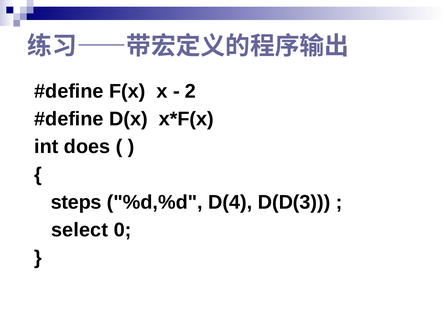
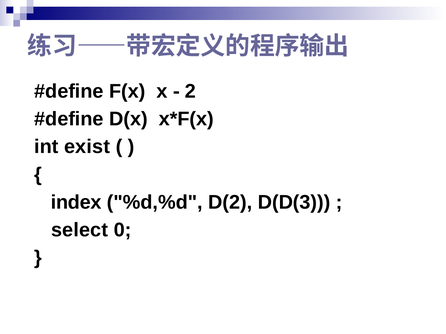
does: does -> exist (87, 147)
steps: steps -> index (76, 203)
D(4: D(4 -> D(2 (230, 203)
